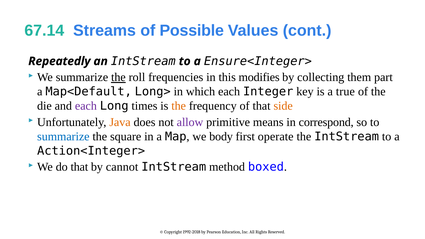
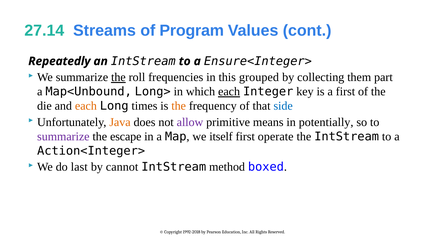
67.14: 67.14 -> 27.14 (44, 31)
Possible: Possible -> Program (192, 31)
modifies: modifies -> grouped (259, 77)
Map<Default: Map<Default -> Map<Unbound (89, 92)
each underline: none -> present (229, 92)
a true: true -> first (345, 92)
each colour: purple -> orange (86, 106)
side colour: orange -> blue (283, 106)
correspond: correspond -> potentially (326, 122)
summarize colour: blue -> purple (63, 137)
square: square -> escape (126, 137)
body: body -> itself (221, 137)
do that: that -> last (79, 167)
